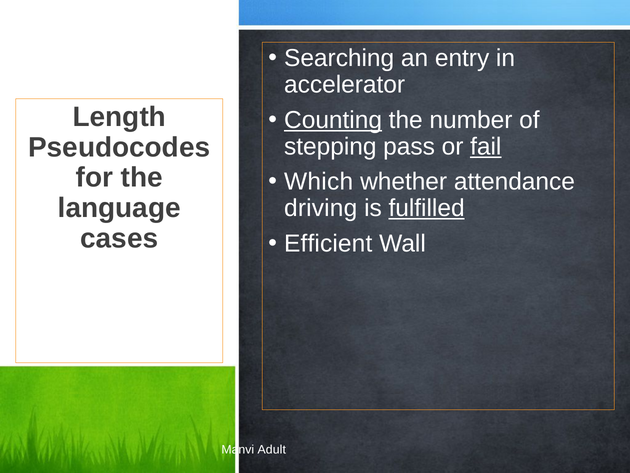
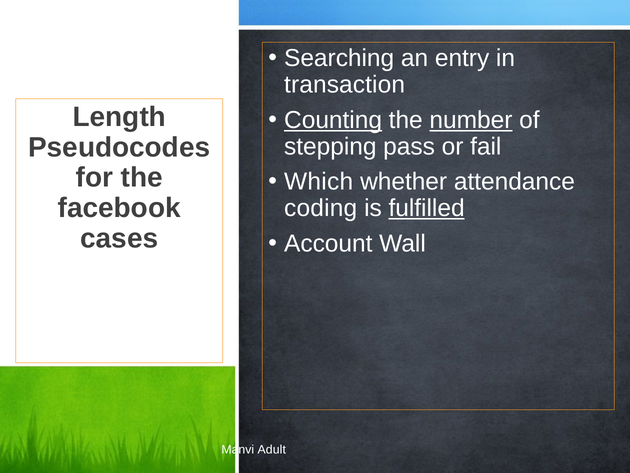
accelerator: accelerator -> transaction (345, 85)
number underline: none -> present (471, 120)
fail underline: present -> none (486, 146)
language: language -> facebook (119, 208)
driving: driving -> coding (321, 208)
Efficient: Efficient -> Account (328, 243)
